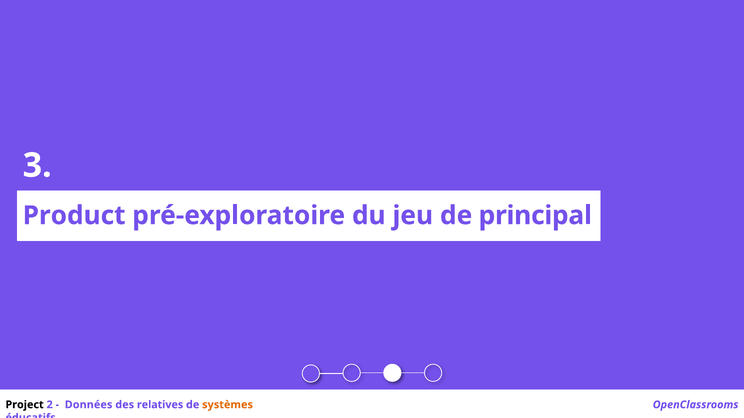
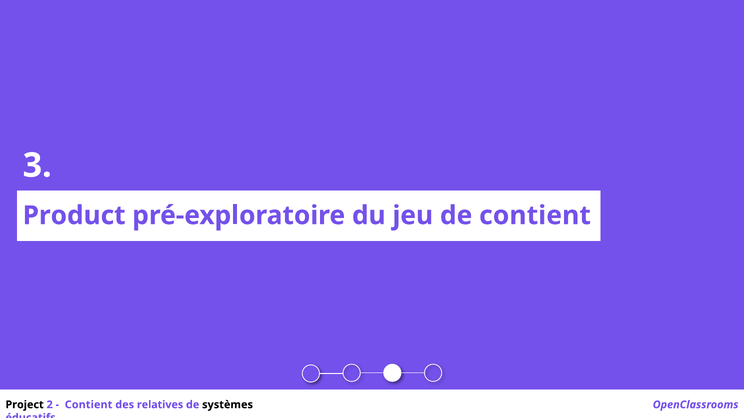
de principal: principal -> contient (535, 216)
Données: Données -> Contient (89, 405)
systèmes colour: orange -> black (228, 405)
